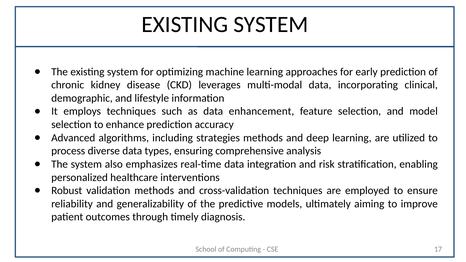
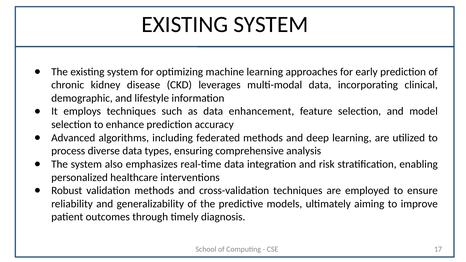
strategies: strategies -> federated (218, 138)
